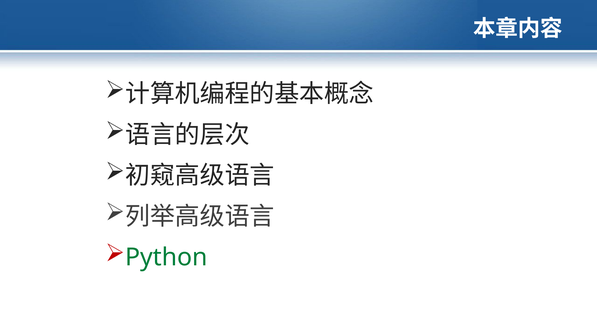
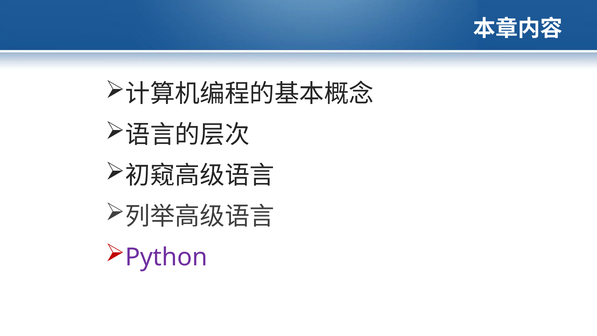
Python colour: green -> purple (166, 257)
